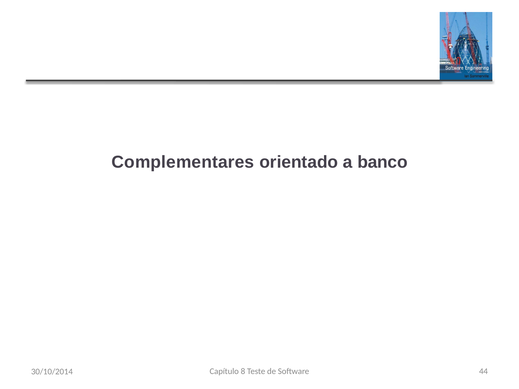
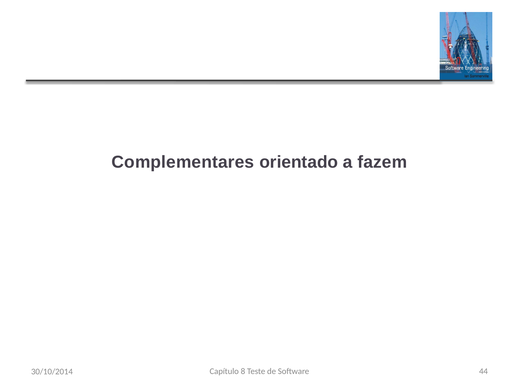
banco: banco -> fazem (382, 162)
